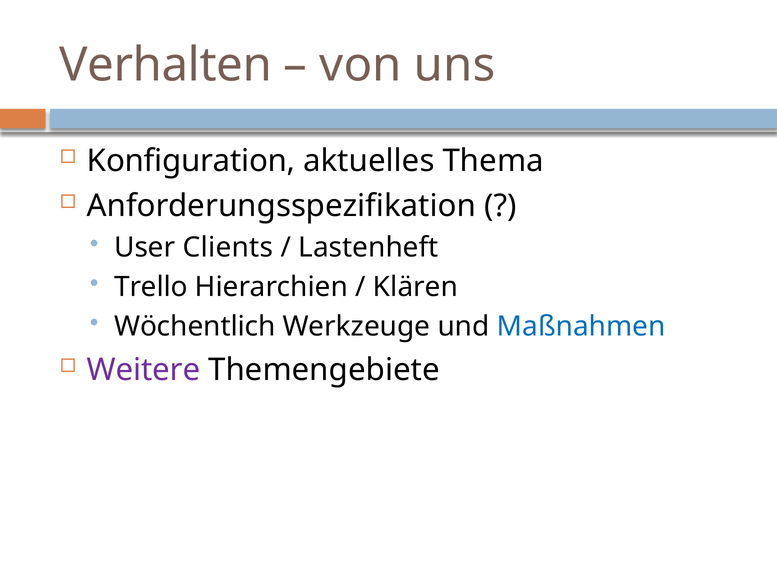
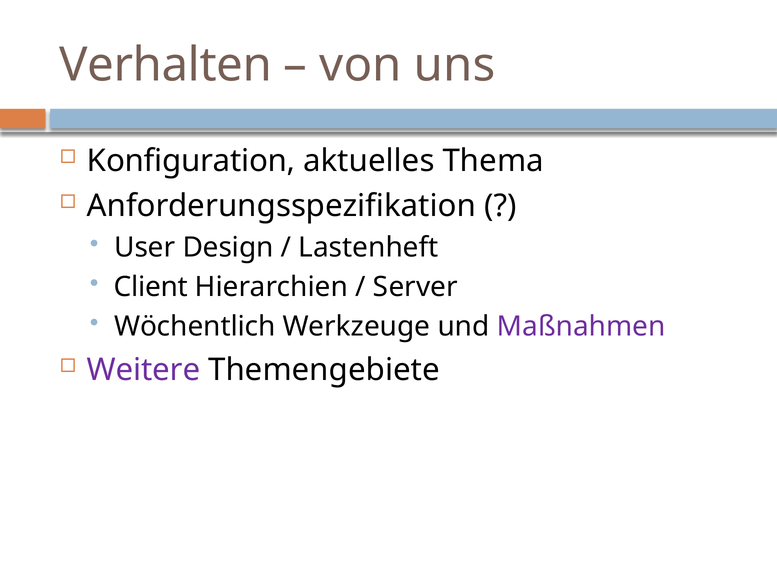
Clients: Clients -> Design (228, 247)
Trello: Trello -> Client (151, 287)
Klären: Klären -> Server (416, 287)
Maßnahmen colour: blue -> purple (581, 326)
